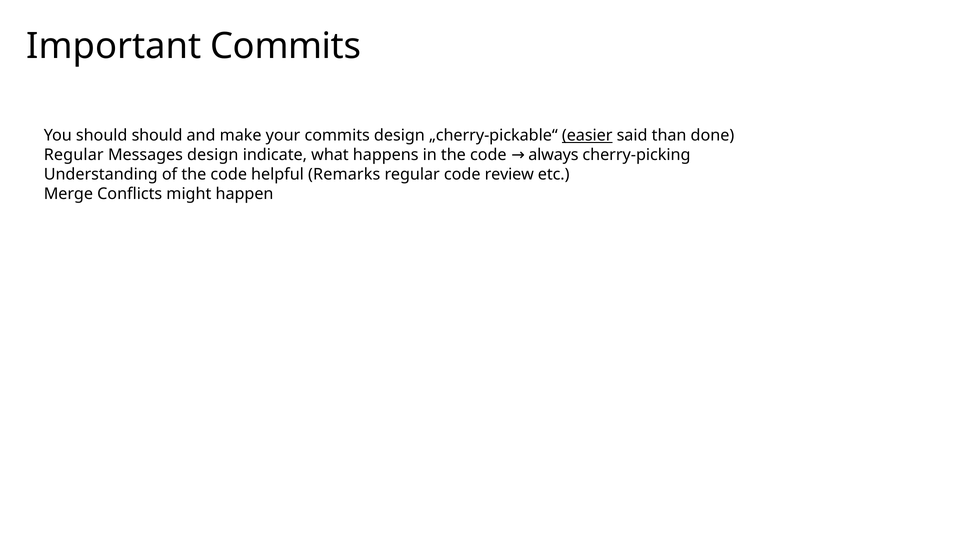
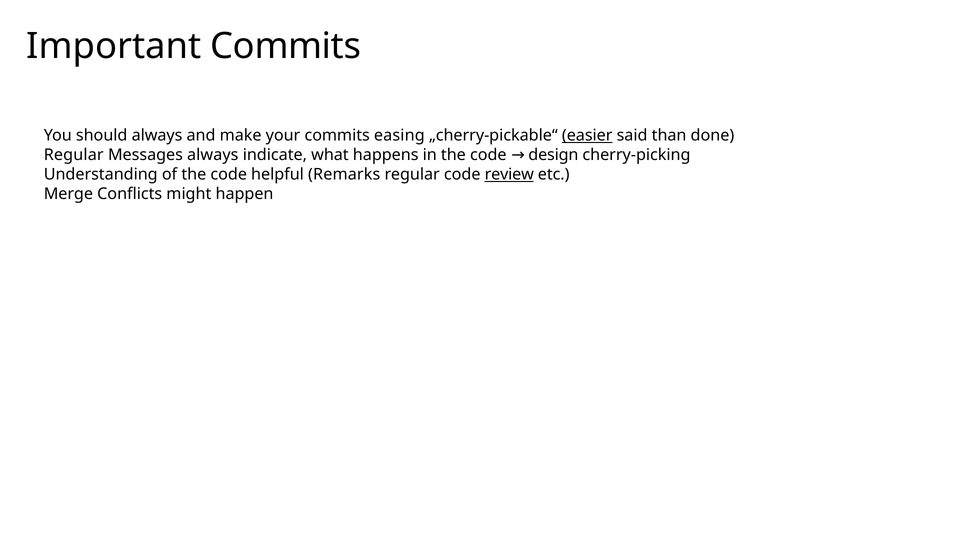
should should: should -> always (157, 136)
commits design: design -> easing (399, 136)
Messages design: design -> always (213, 155)
always: always -> design (553, 155)
review underline: none -> present (509, 174)
